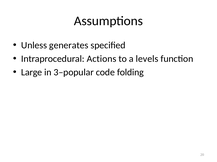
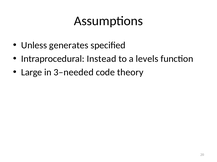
Actions: Actions -> Instead (101, 59)
3–popular: 3–popular -> 3–needed (74, 73)
folding: folding -> theory (130, 73)
